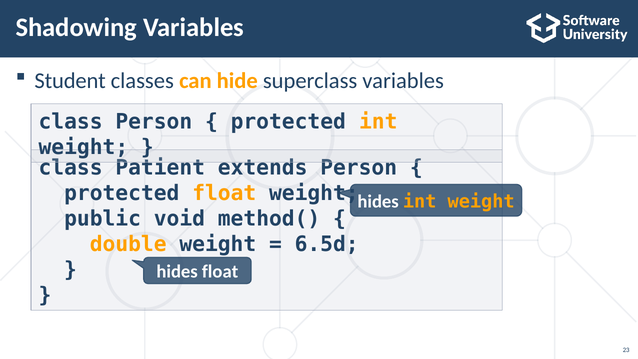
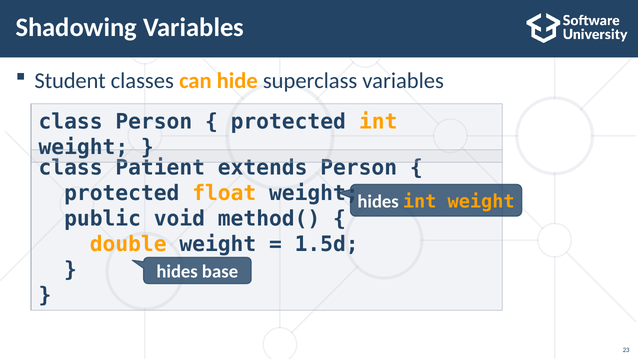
6.5d: 6.5d -> 1.5d (327, 244)
hides float: float -> base (220, 272)
